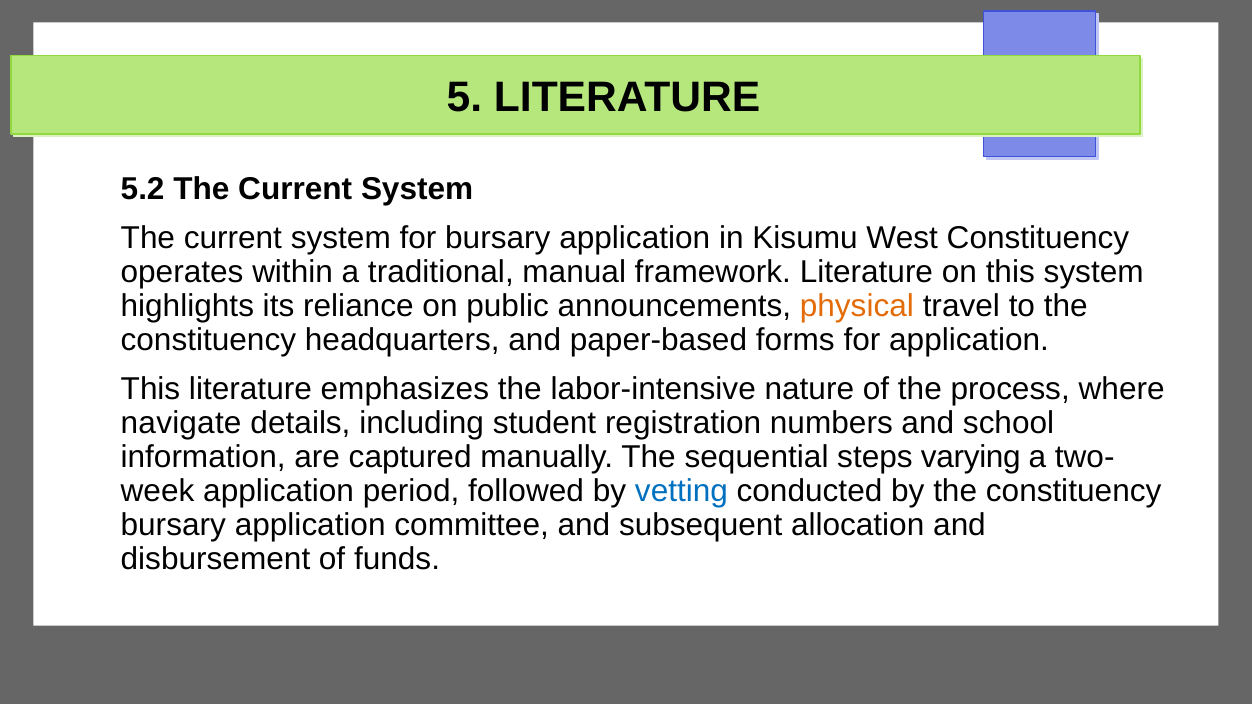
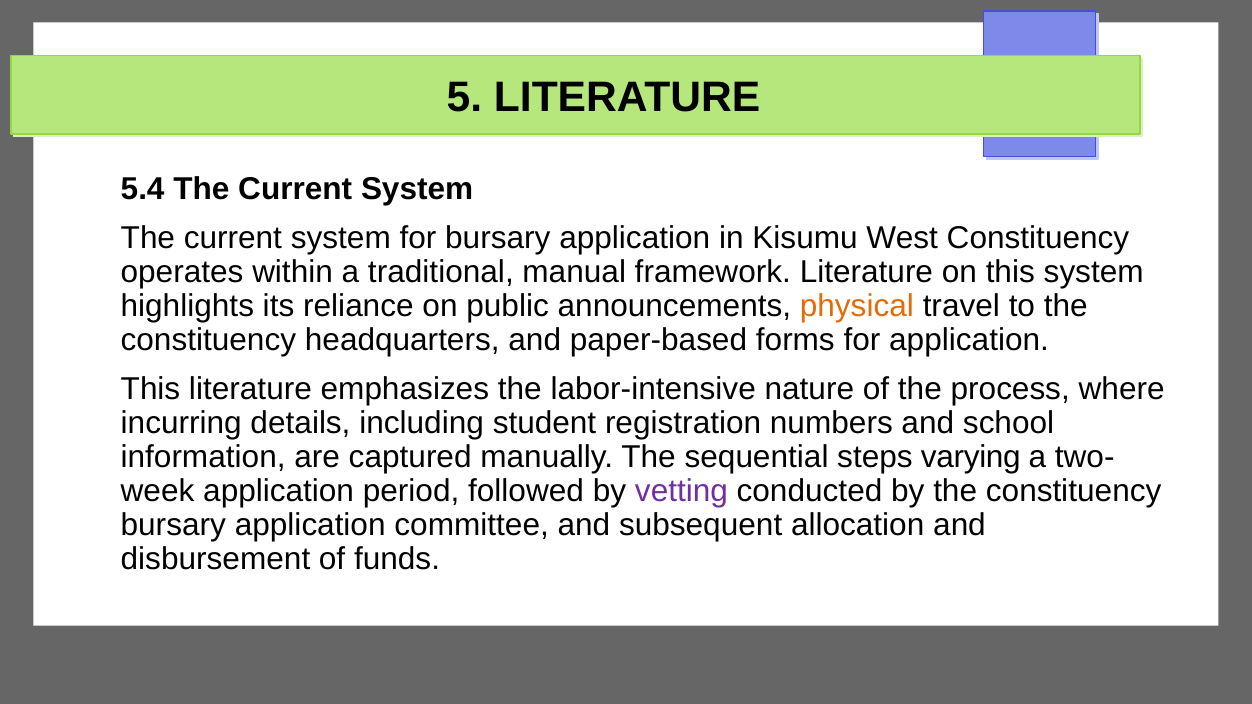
5.2: 5.2 -> 5.4 (143, 189)
navigate: navigate -> incurring (181, 423)
vetting colour: blue -> purple (681, 491)
